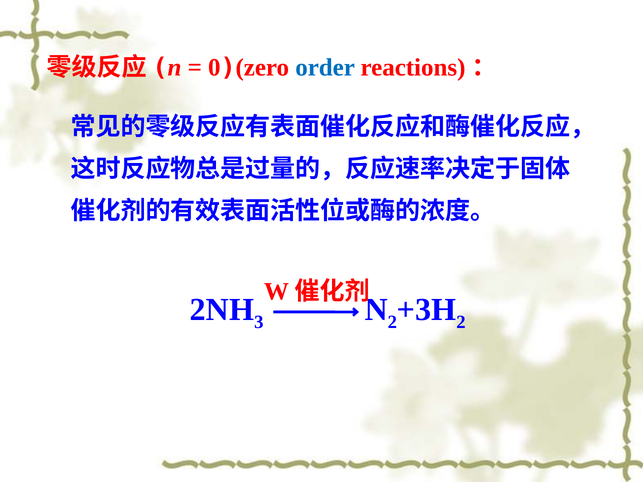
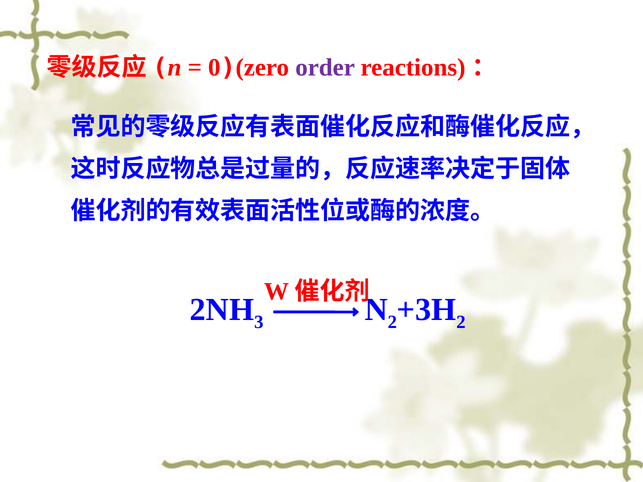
order colour: blue -> purple (325, 68)
